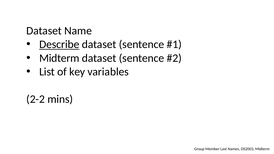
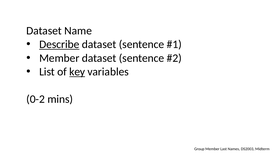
Midterm: Midterm -> Member (59, 58)
key underline: none -> present (77, 72)
2-2: 2-2 -> 0-2 (36, 99)
